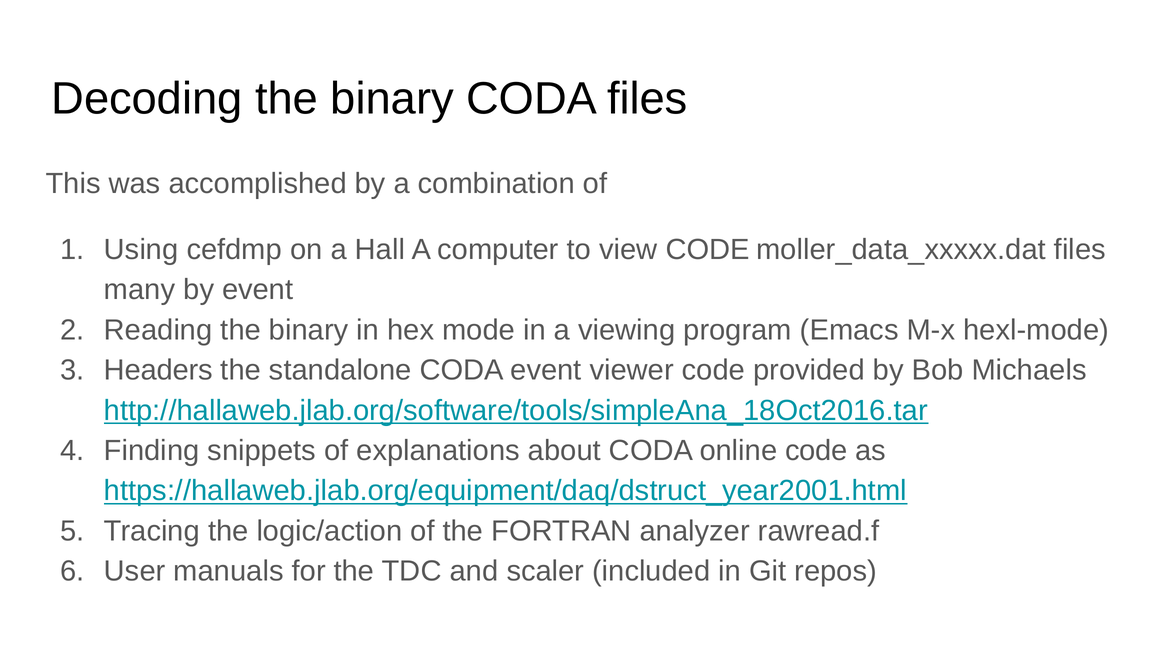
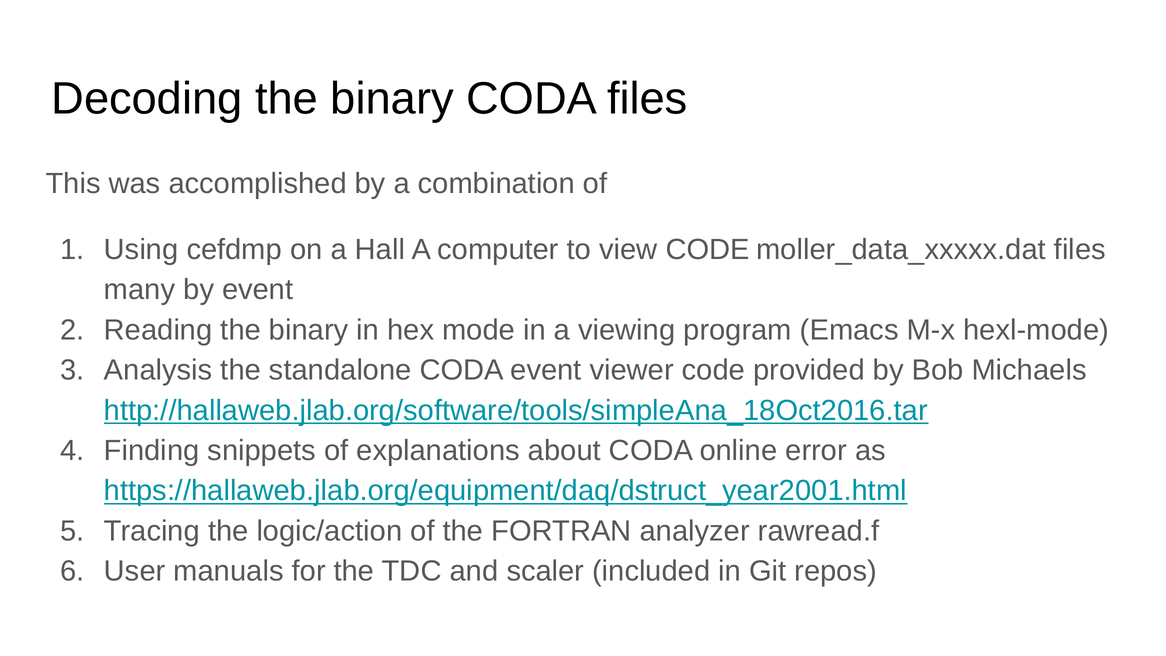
Headers: Headers -> Analysis (158, 370)
online code: code -> error (816, 451)
